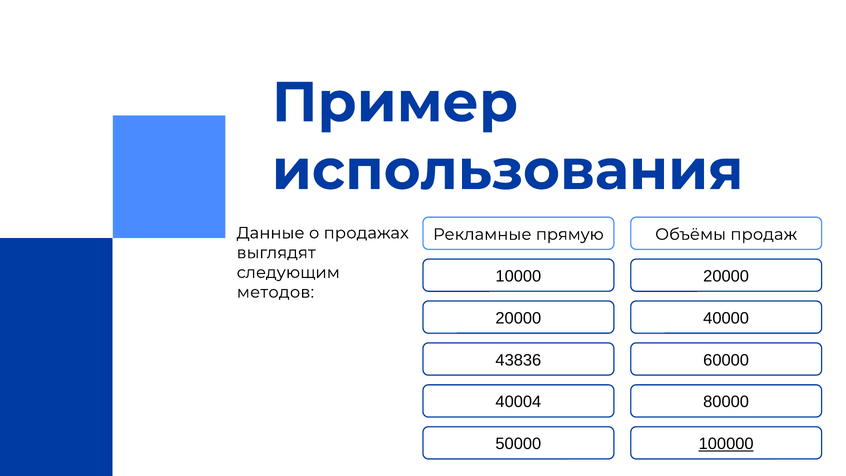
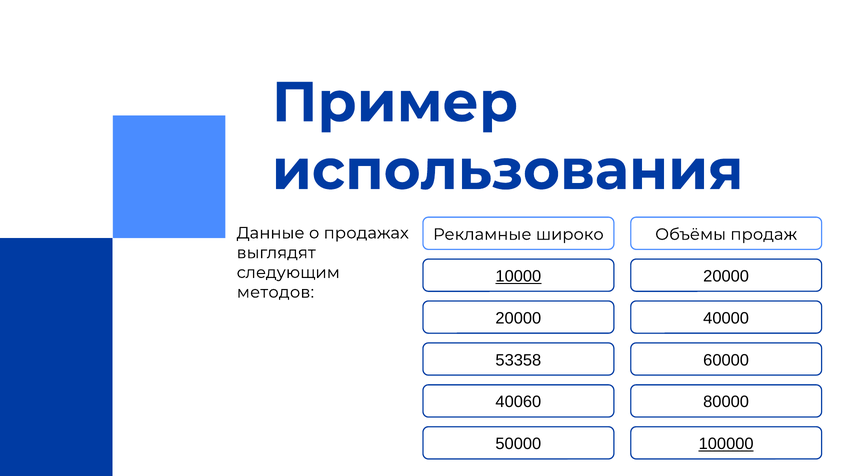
прямую: прямую -> широко (570, 234)
10000 underline: none -> present (518, 276)
43836: 43836 -> 53358 (518, 360)
40004: 40004 -> 40060 (518, 402)
